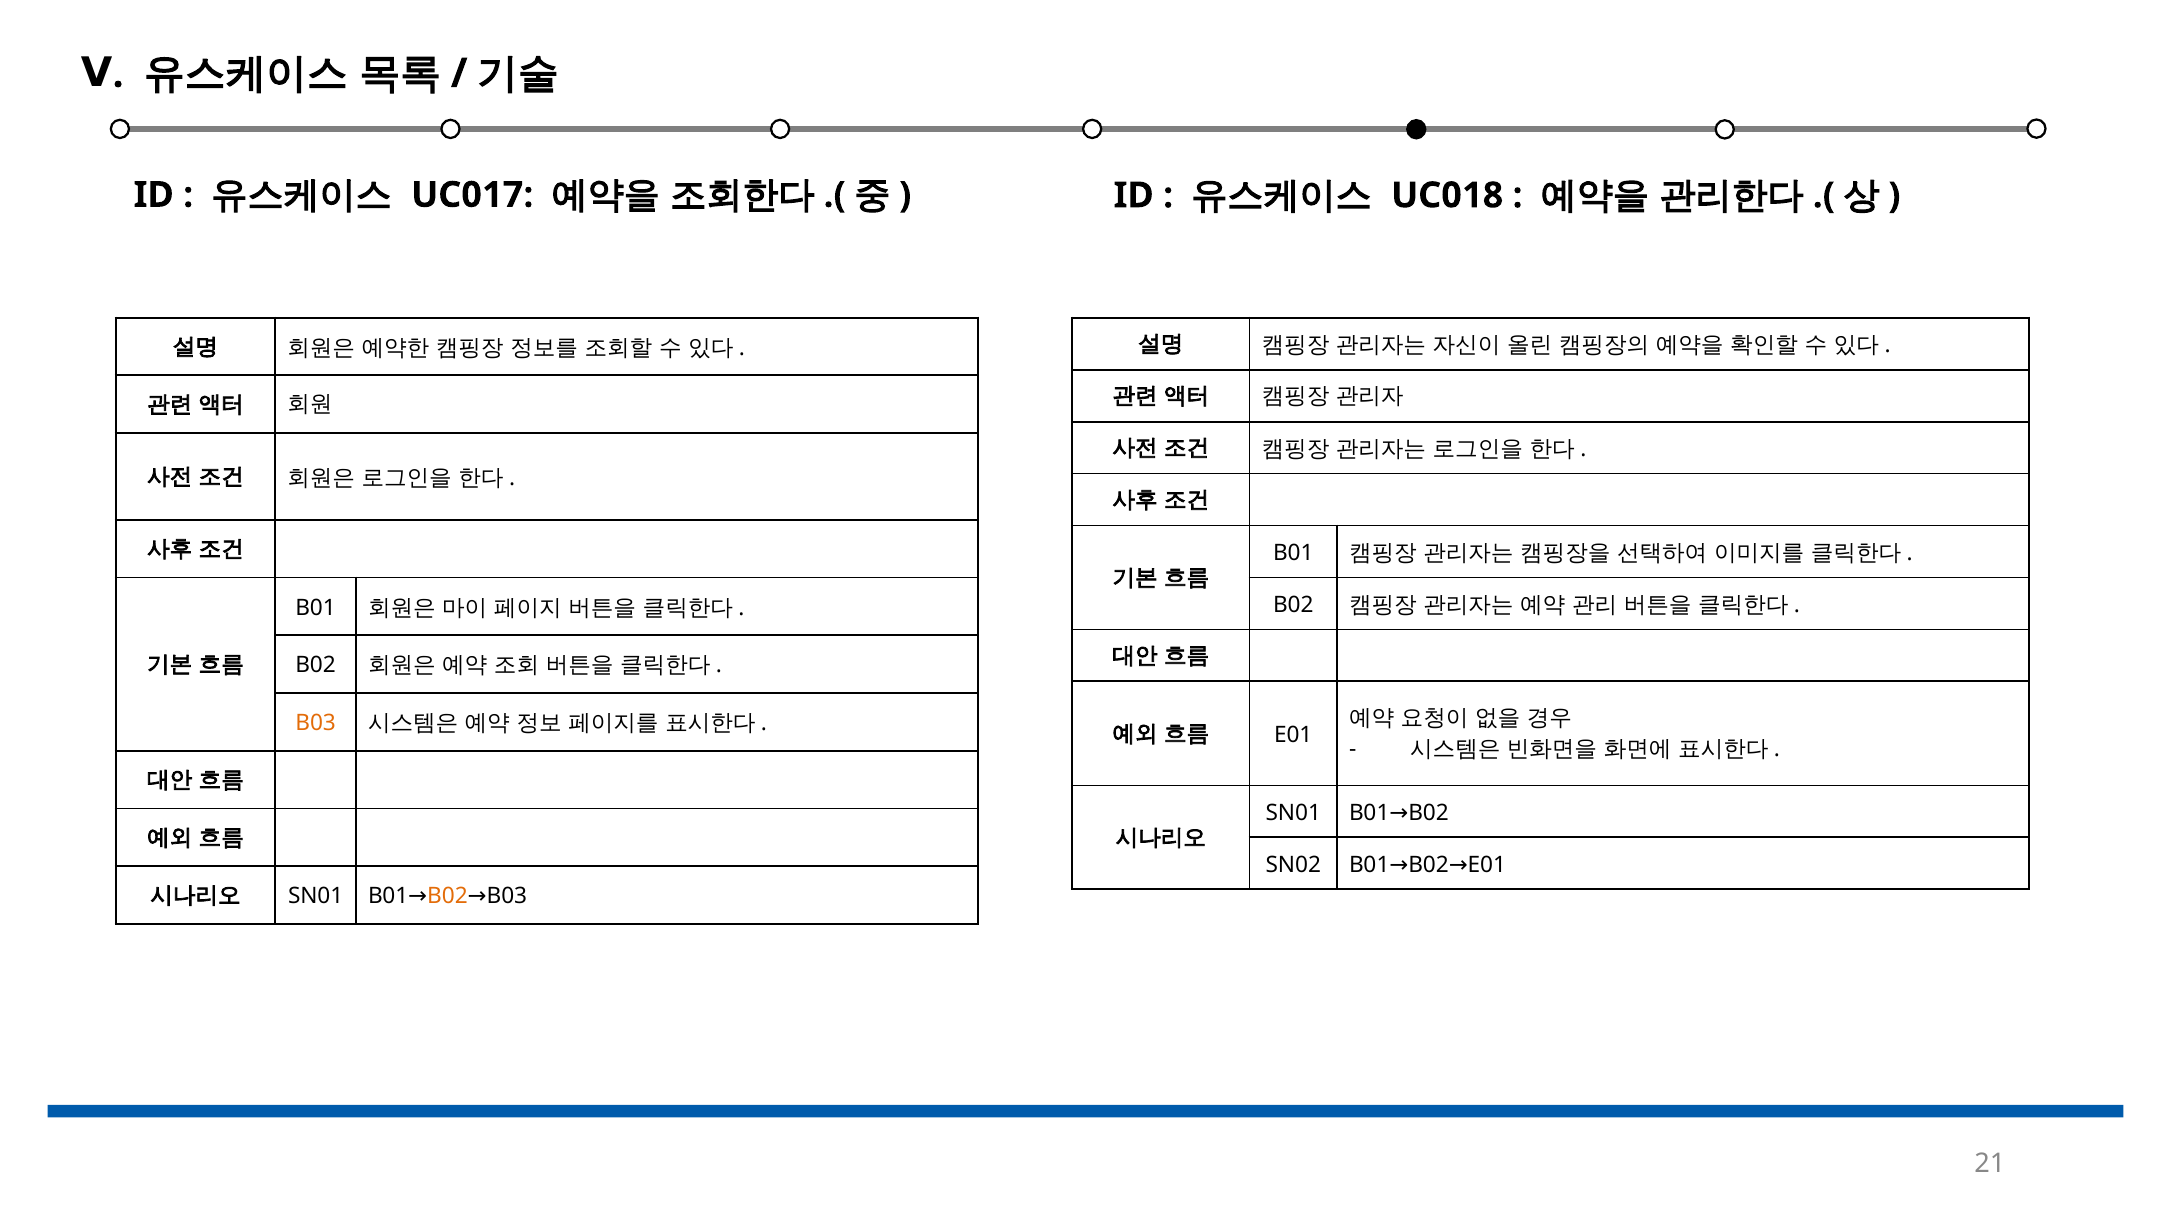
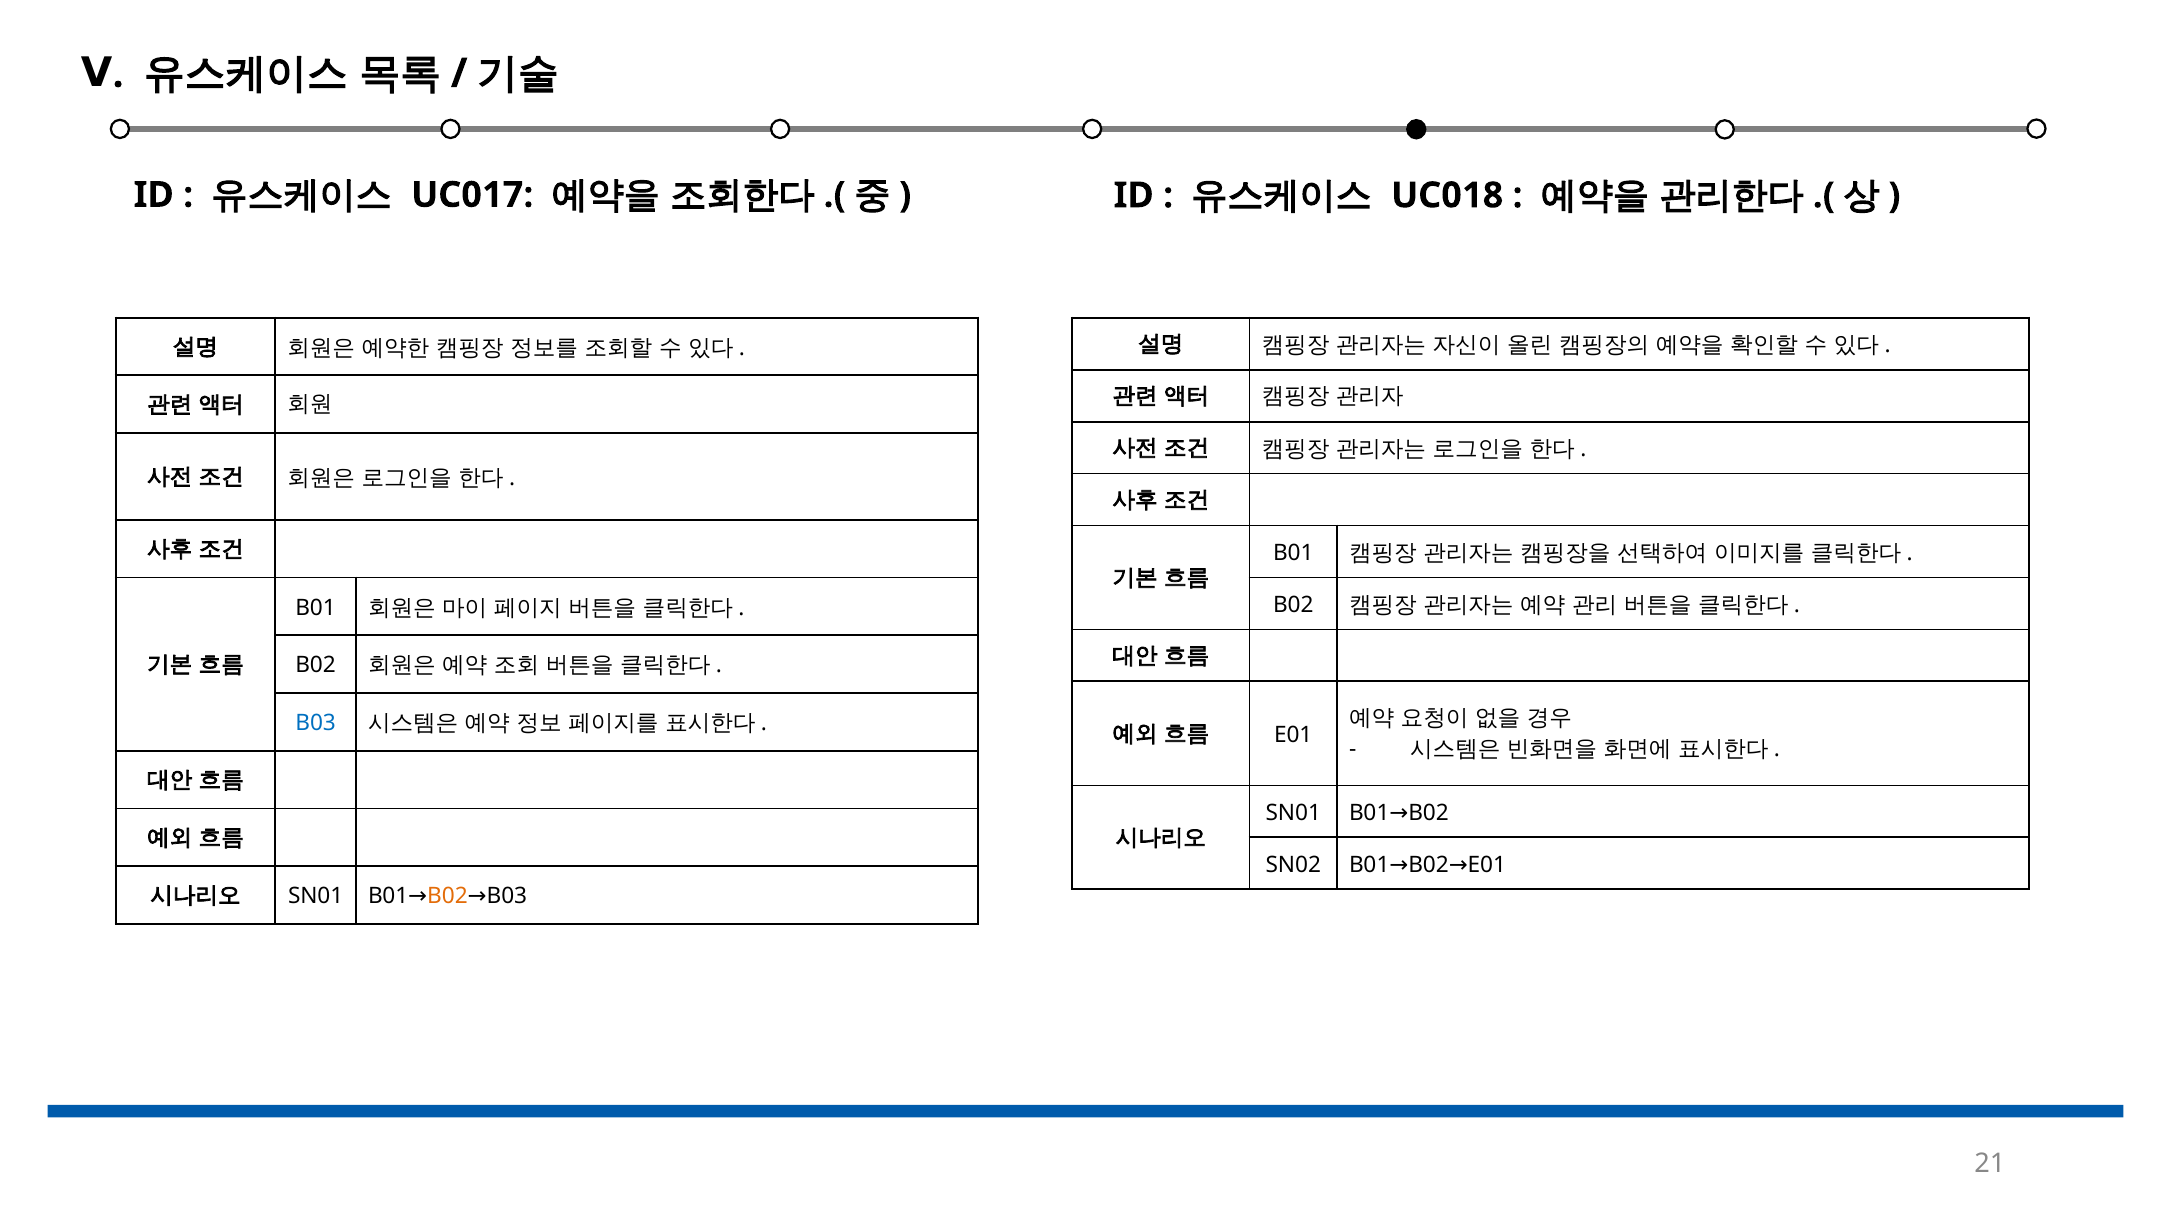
B03 colour: orange -> blue (316, 723)
